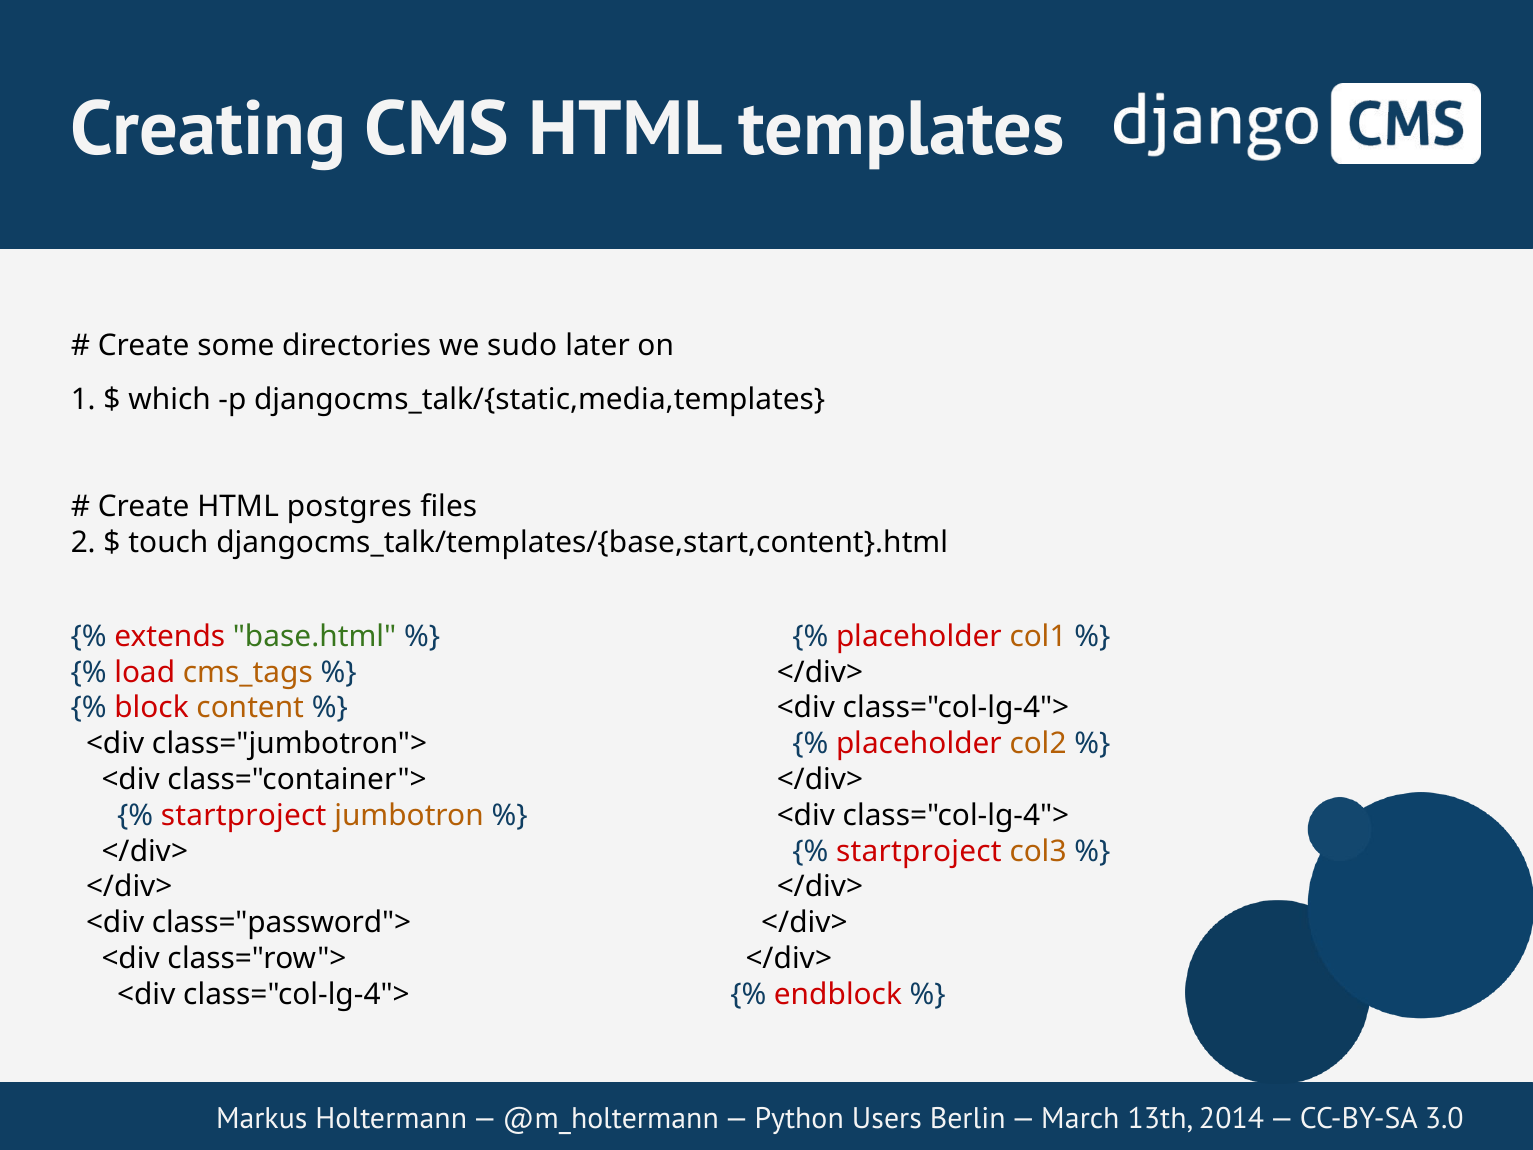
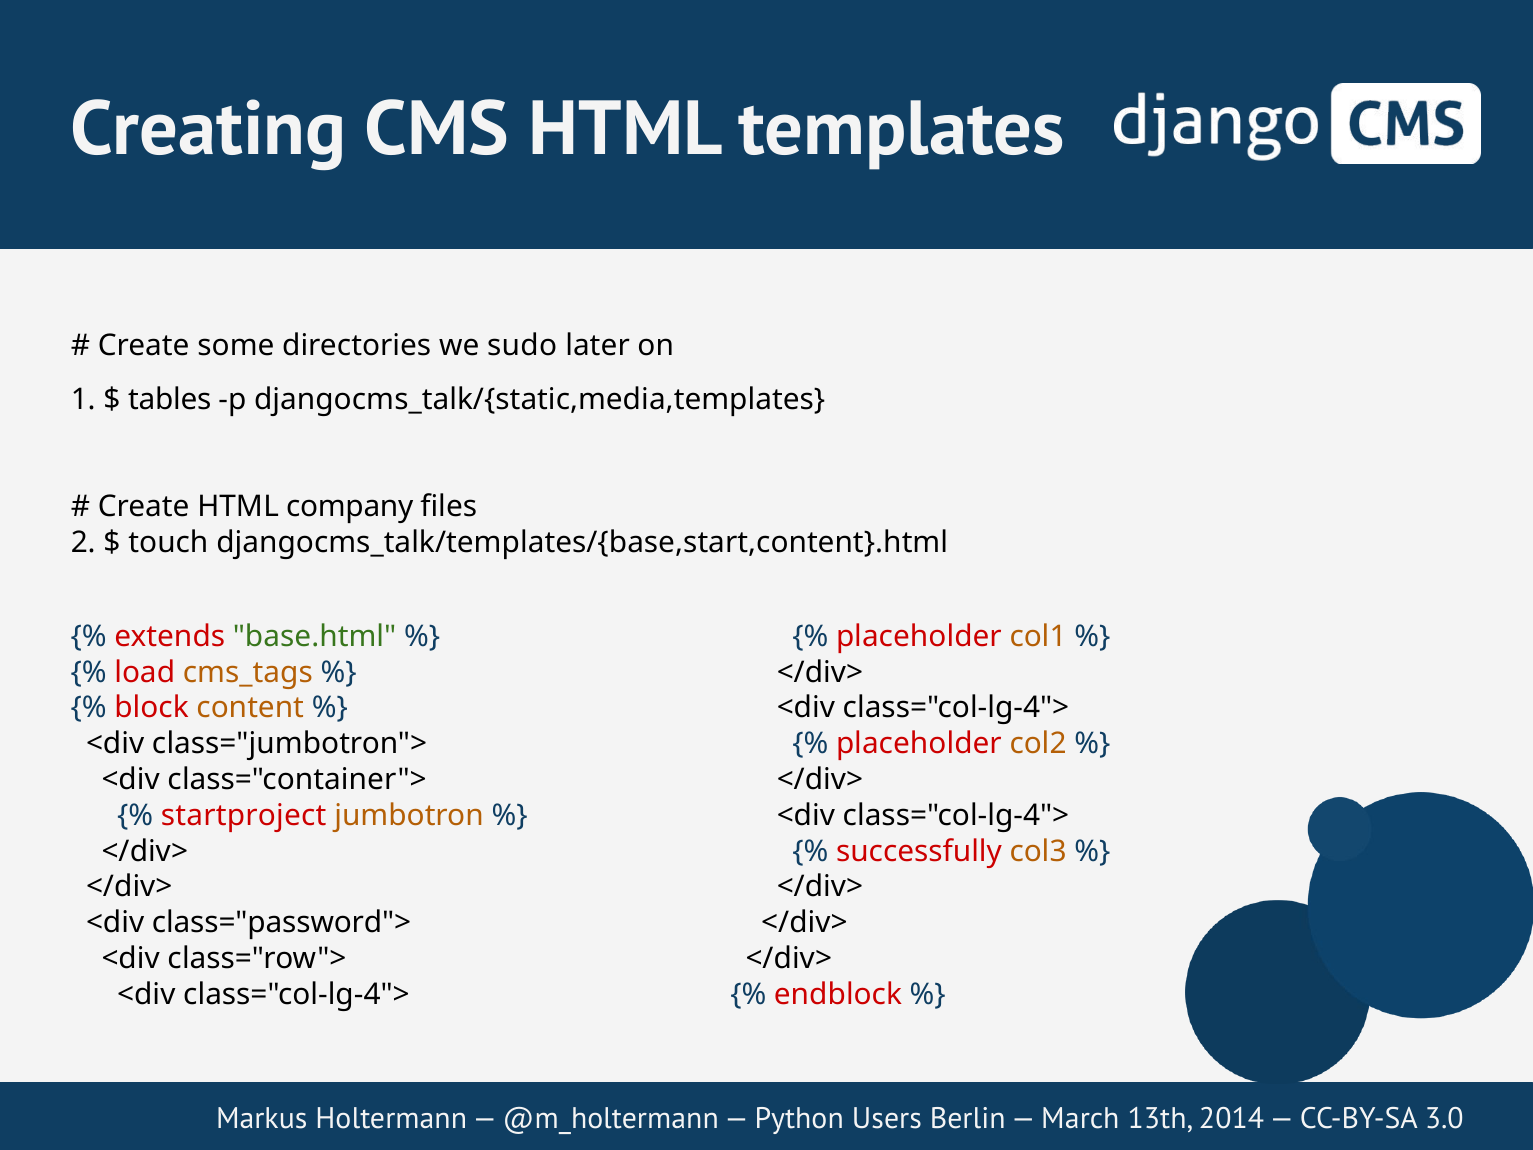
which: which -> tables (170, 400)
postgres: postgres -> company (350, 507)
startproject: startproject -> successfully (919, 851)
